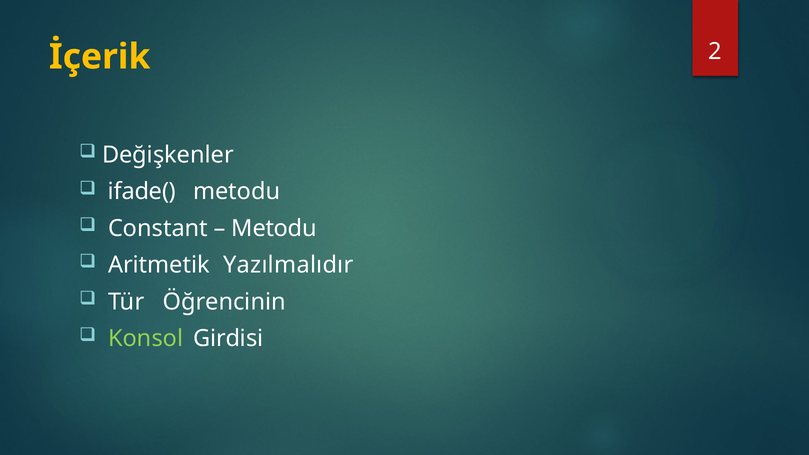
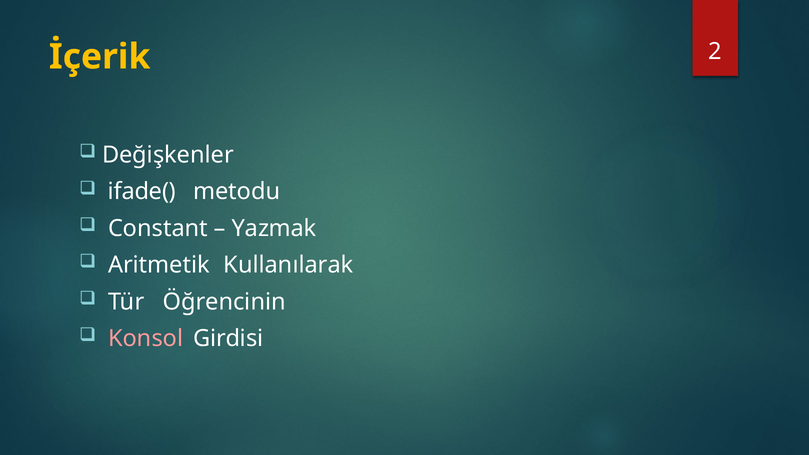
Metodu: Metodu -> Yazmak (274, 228)
Yazılmalıdır: Yazılmalıdır -> Kullanılarak (288, 265)
Konsol colour: light green -> pink (146, 338)
